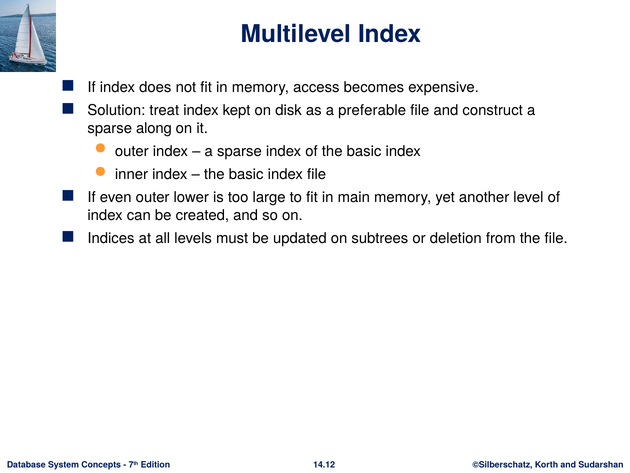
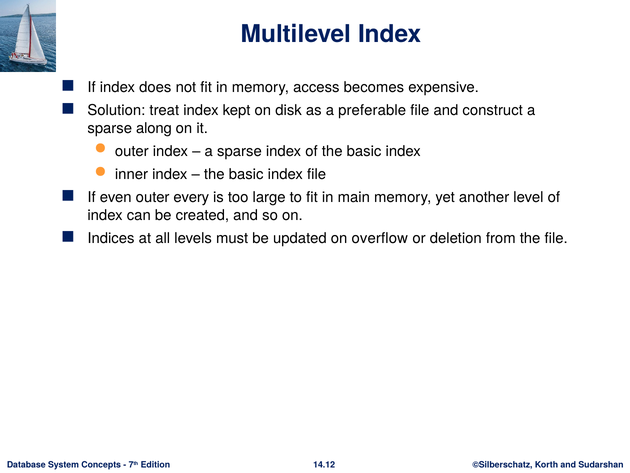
lower: lower -> every (191, 197)
subtrees: subtrees -> overflow (380, 238)
